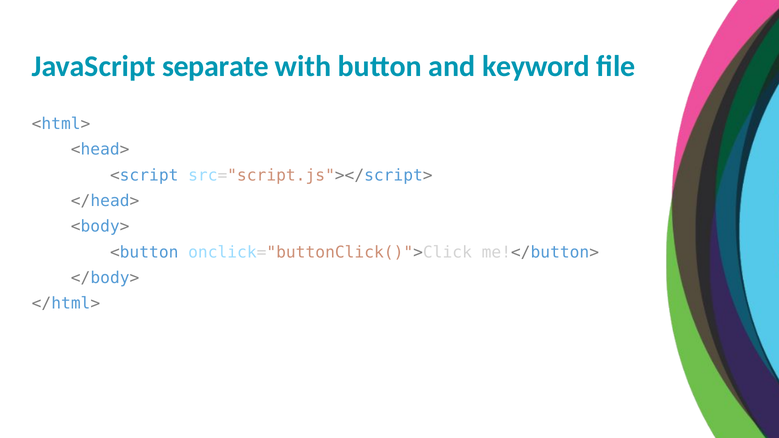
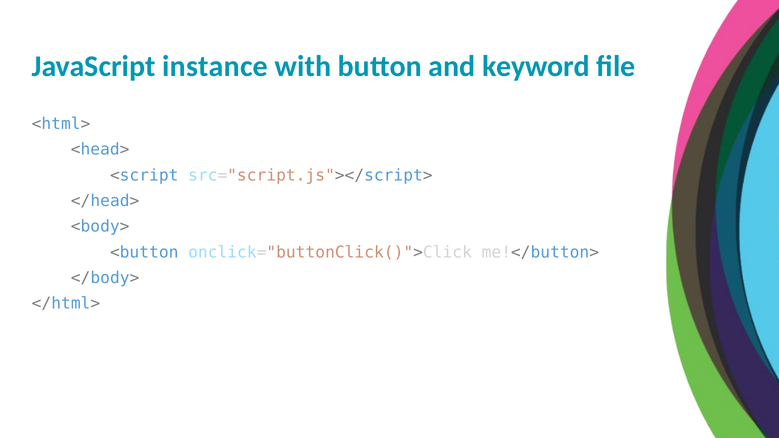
separate: separate -> instance (215, 66)
